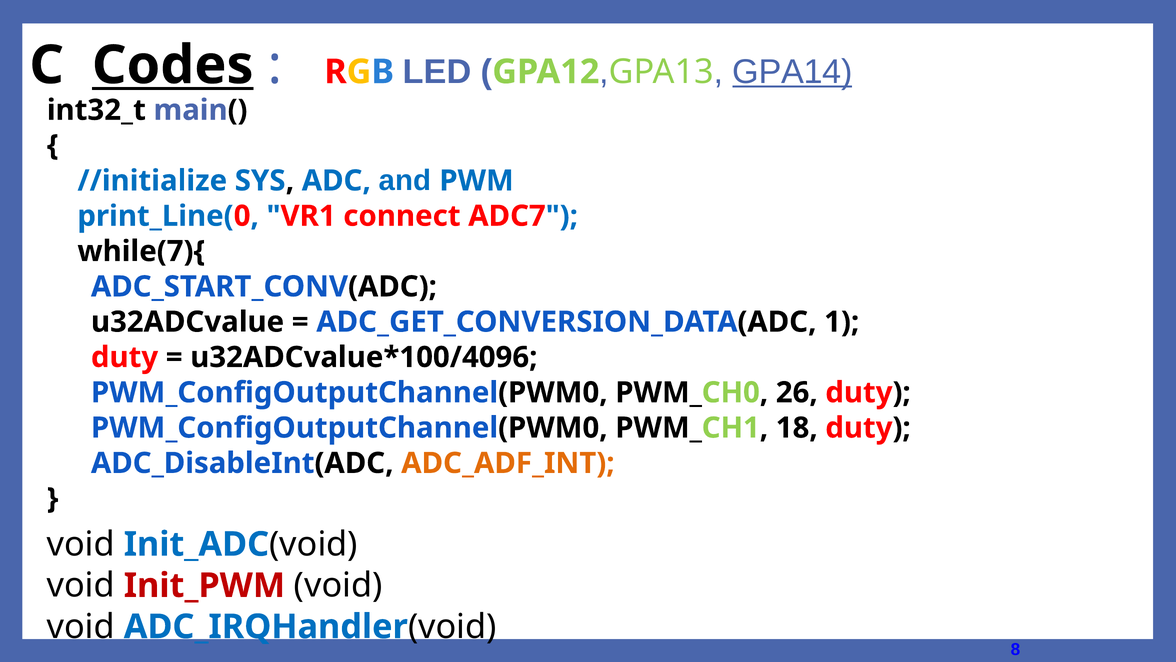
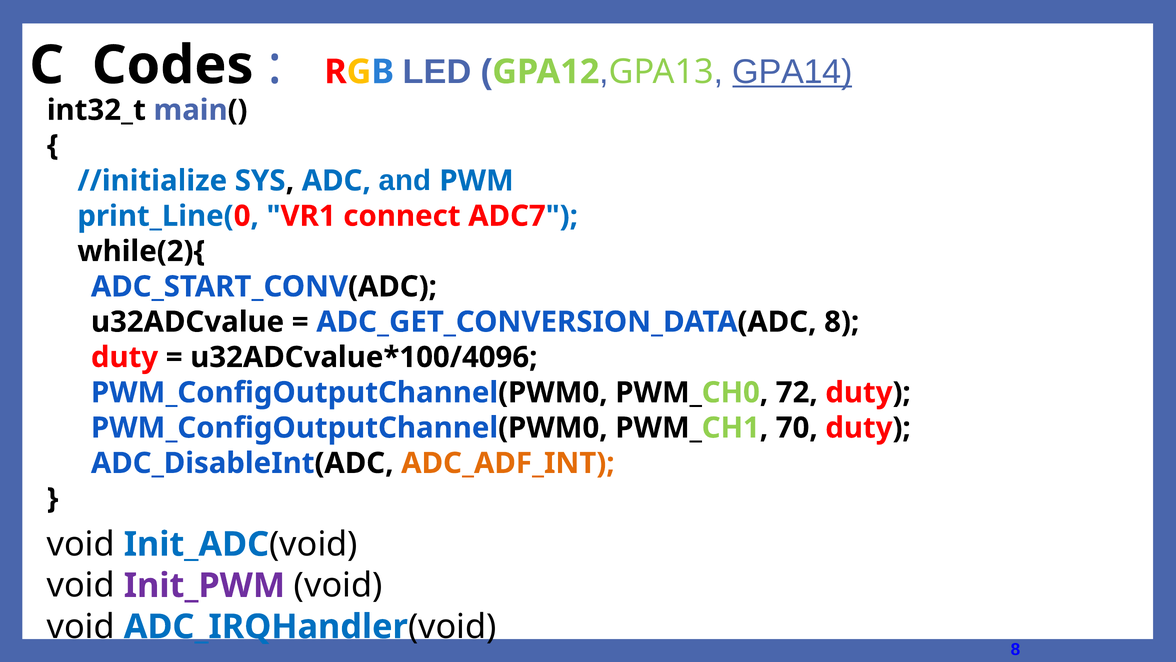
Codes underline: present -> none (173, 65)
while(7){: while(7){ -> while(2){ (141, 251)
ADC_GET_CONVERSION_DATA(ADC 1: 1 -> 8 (842, 322)
26: 26 -> 72 (797, 392)
18: 18 -> 70 (797, 428)
Init_PWM colour: red -> purple (204, 585)
